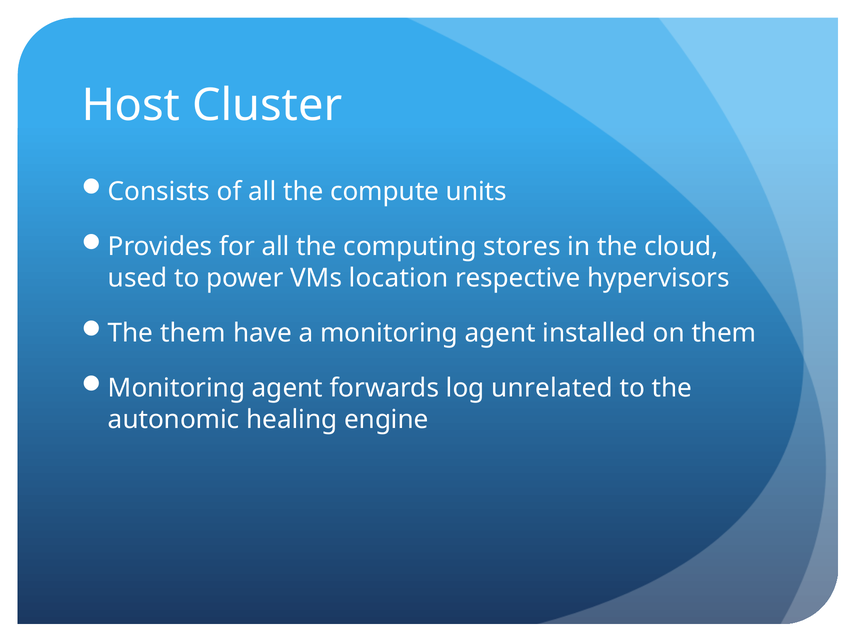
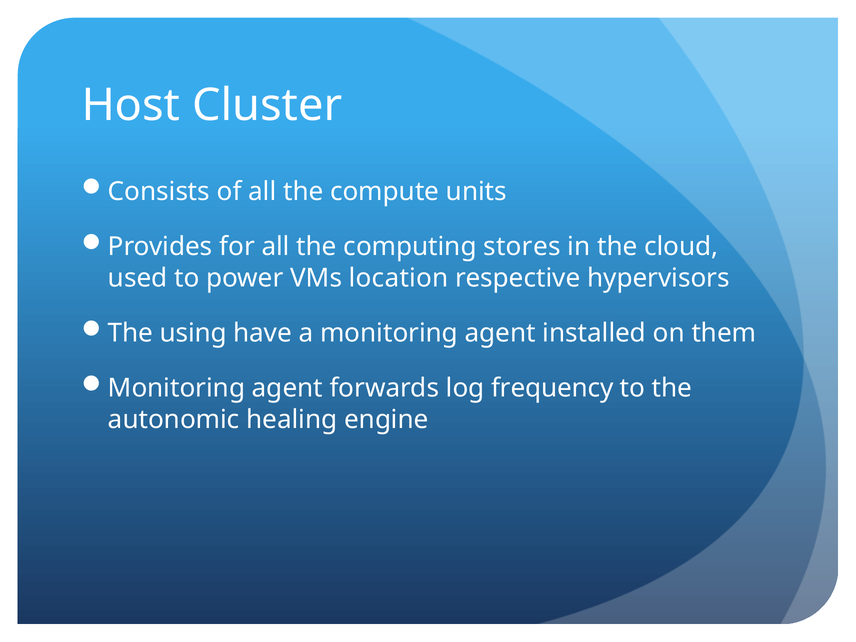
The them: them -> using (193, 333)
unrelated: unrelated -> frequency (552, 388)
